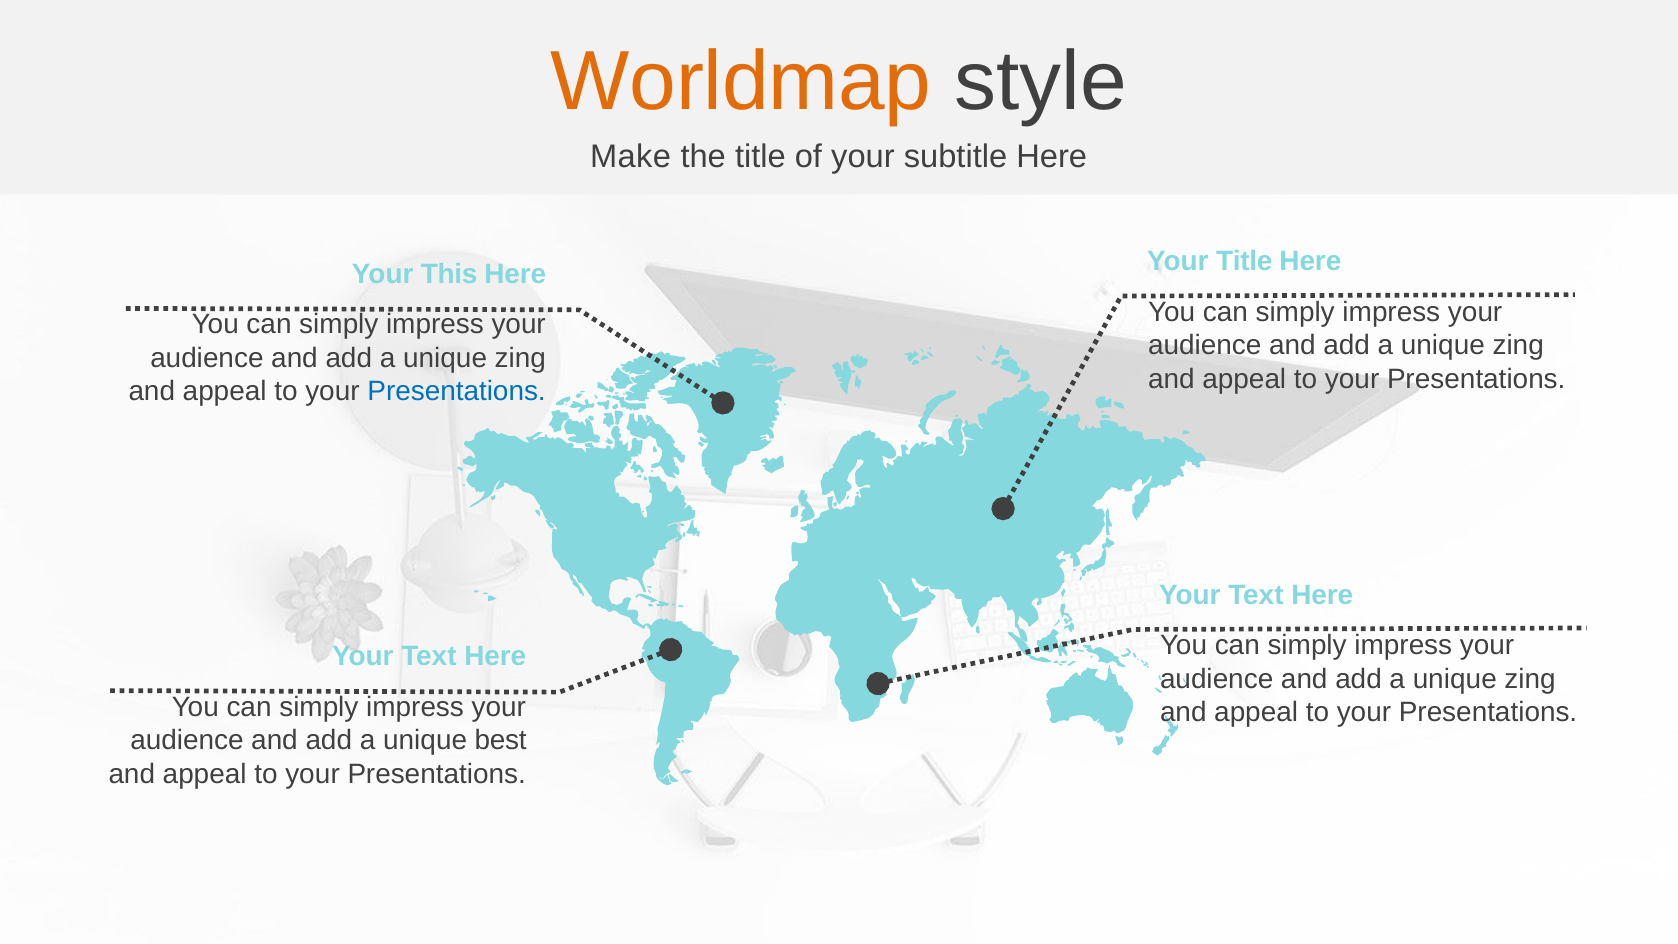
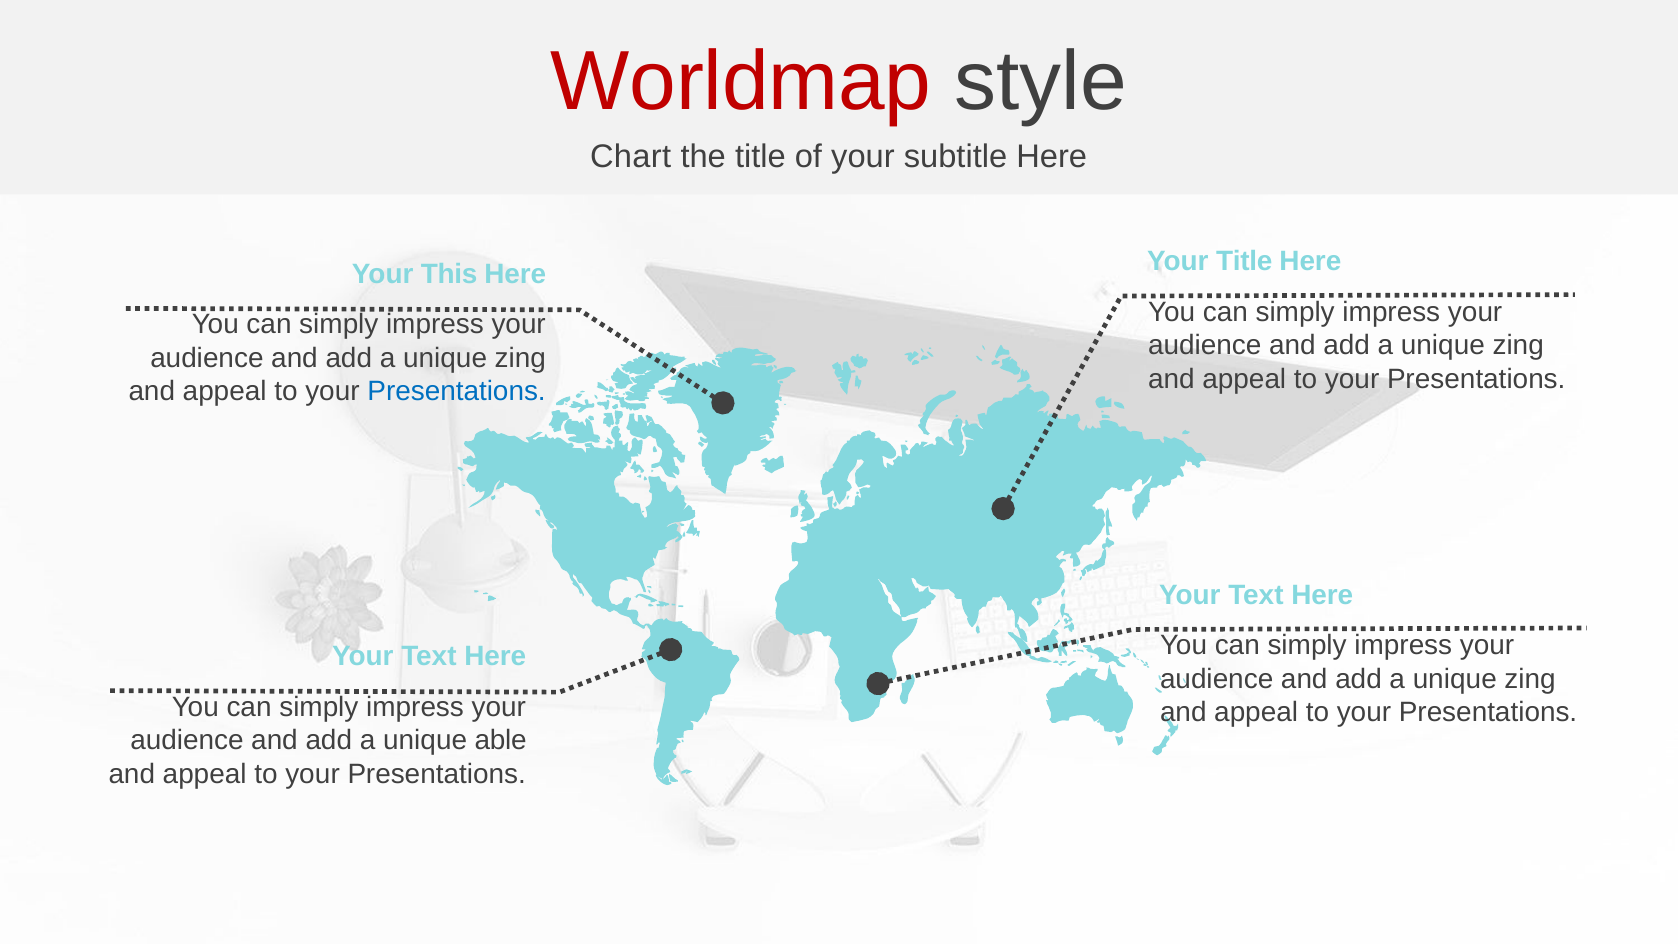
Worldmap colour: orange -> red (741, 81)
Make: Make -> Chart (631, 157)
best: best -> able (501, 740)
